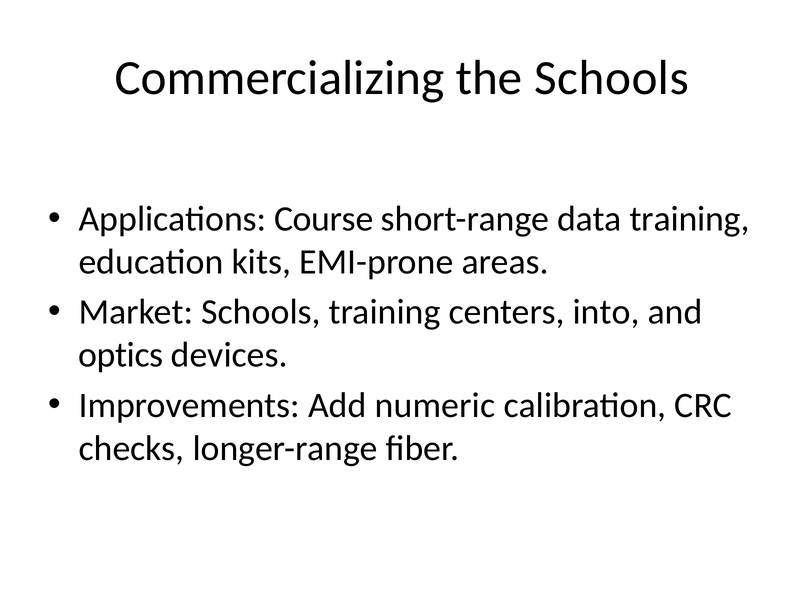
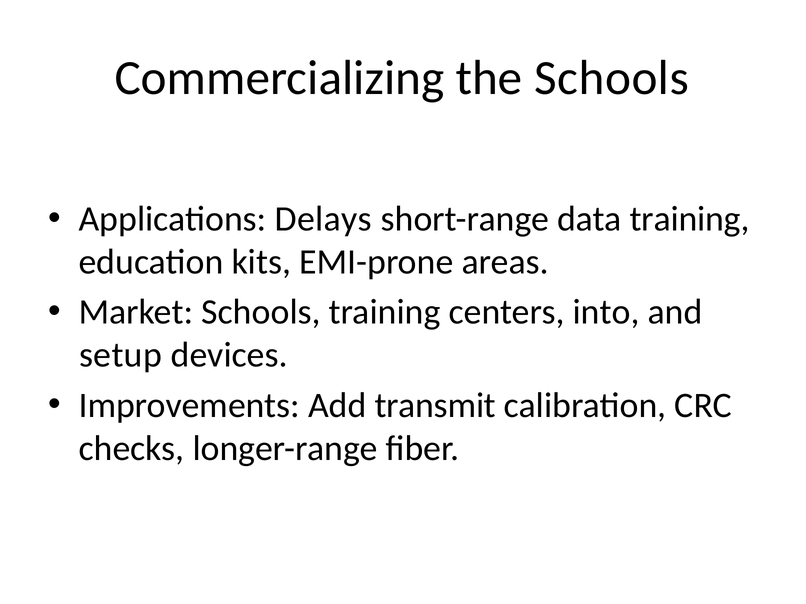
Course: Course -> Delays (323, 219)
optics: optics -> setup (120, 355)
numeric: numeric -> transmit (435, 406)
